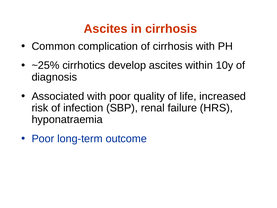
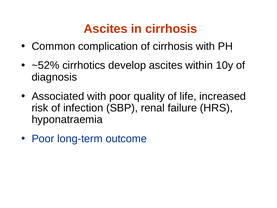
~25%: ~25% -> ~52% (46, 65)
